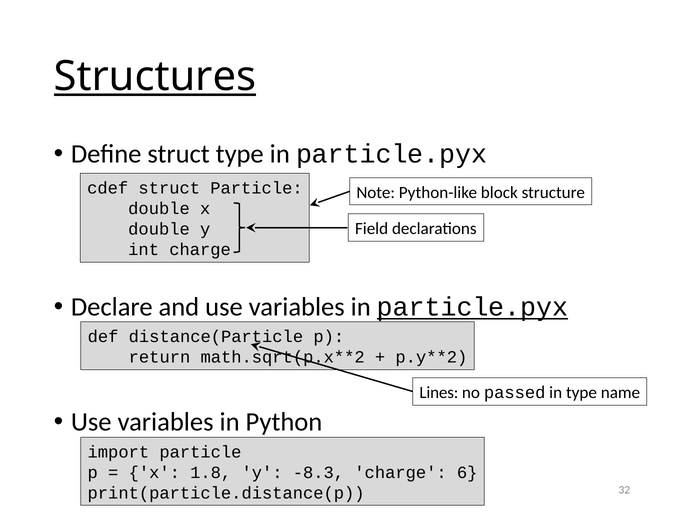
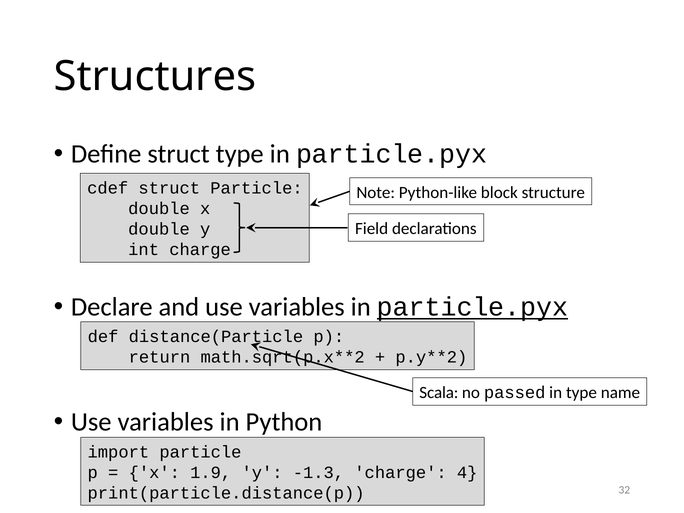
Structures underline: present -> none (155, 77)
Lines: Lines -> Scala (439, 393)
1.8: 1.8 -> 1.9 (211, 473)
-8.3: -8.3 -> -1.3 (318, 473)
6: 6 -> 4 (467, 473)
